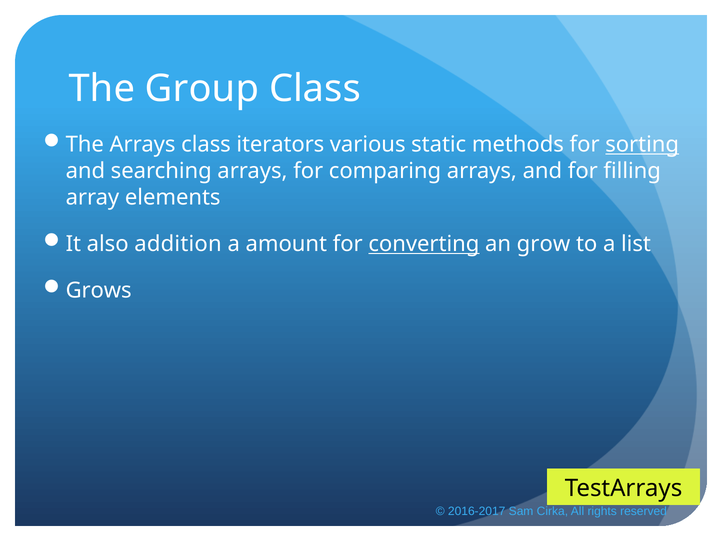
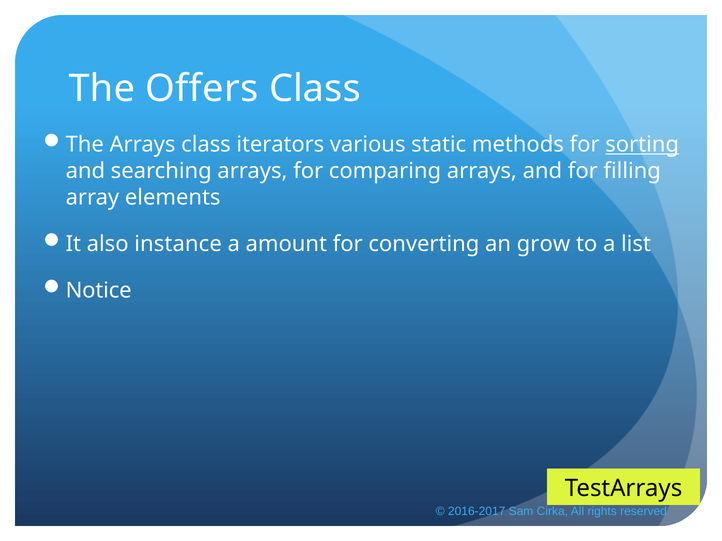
Group: Group -> Offers (202, 89)
addition: addition -> instance (178, 244)
converting underline: present -> none (424, 244)
Grows: Grows -> Notice (99, 291)
